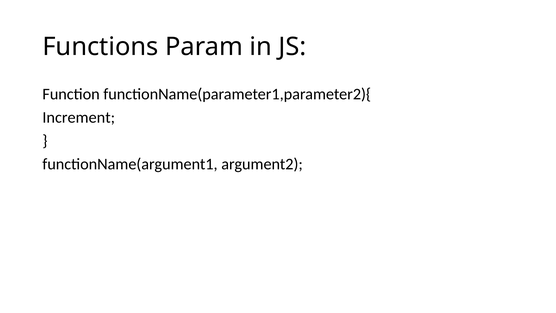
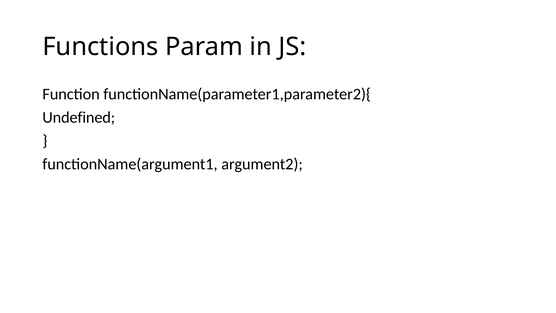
Increment: Increment -> Undefined (79, 117)
